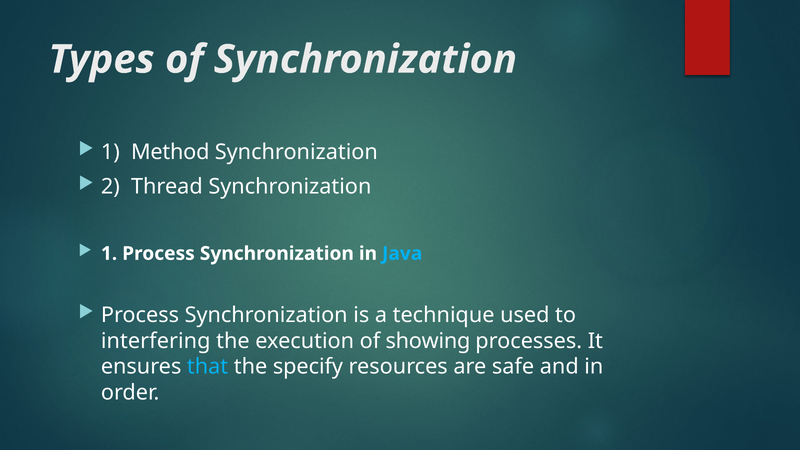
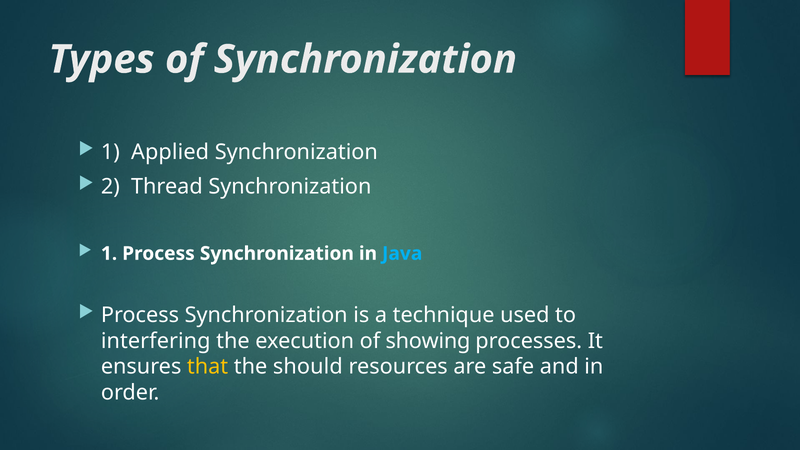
Method: Method -> Applied (170, 152)
that colour: light blue -> yellow (208, 367)
specify: specify -> should (308, 367)
